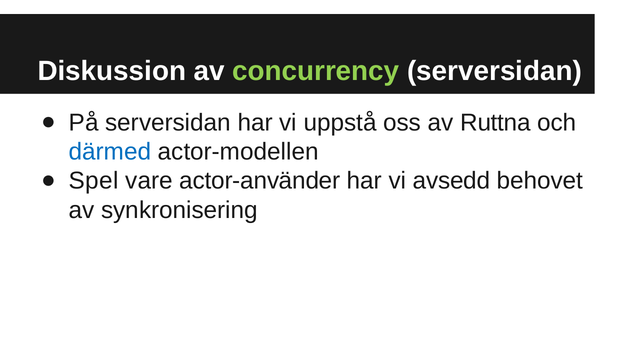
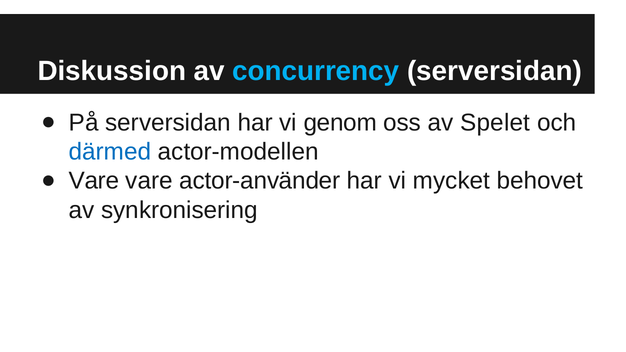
concurrency colour: light green -> light blue (316, 71)
uppstå: uppstå -> genom (340, 123)
Ruttna: Ruttna -> Spelet (495, 123)
Spel: Spel -> Vare (94, 181)
avsedd: avsedd -> mycket (451, 181)
